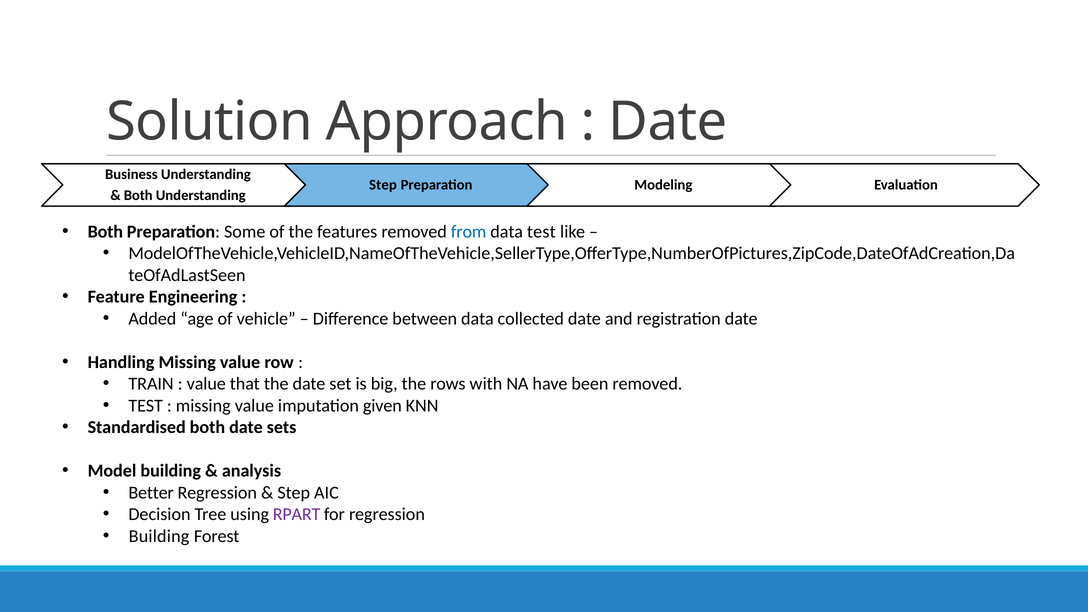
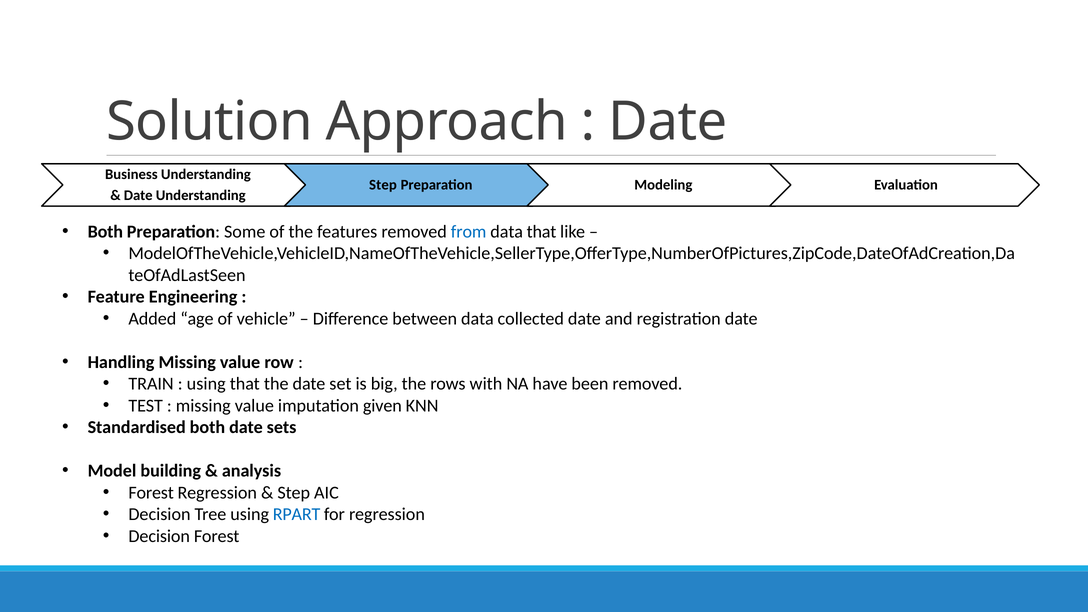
Both: Both -> Date (138, 195)
data test: test -> that (542, 232)
value: value -> using (206, 384)
Better: Better -> Forest (151, 493)
RPART colour: purple -> blue (297, 514)
Building: Building -> Decision (159, 536)
